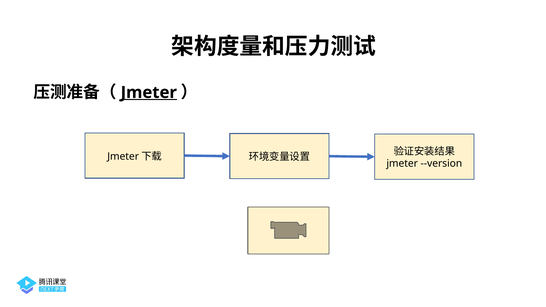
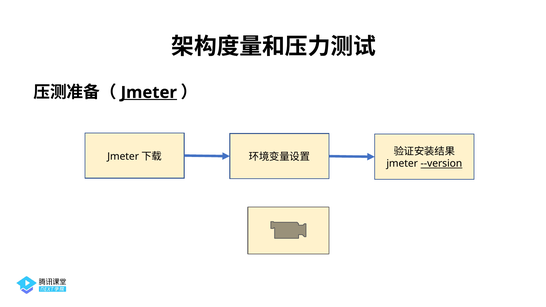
--version underline: none -> present (441, 164)
